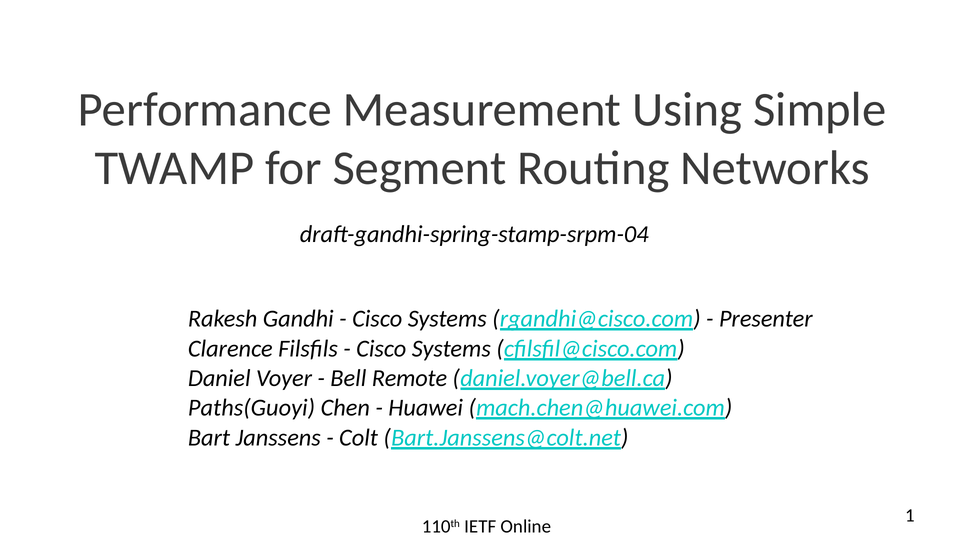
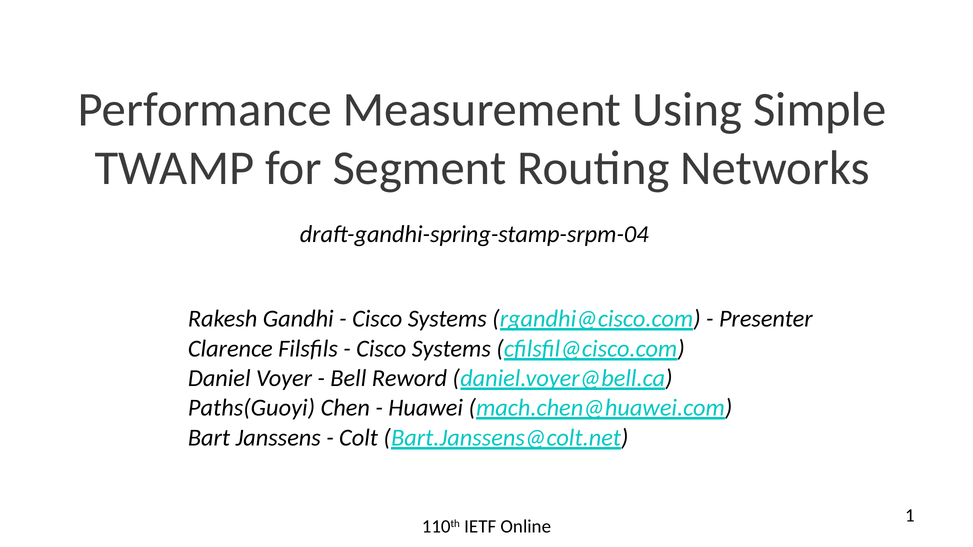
Remote: Remote -> Reword (409, 378)
